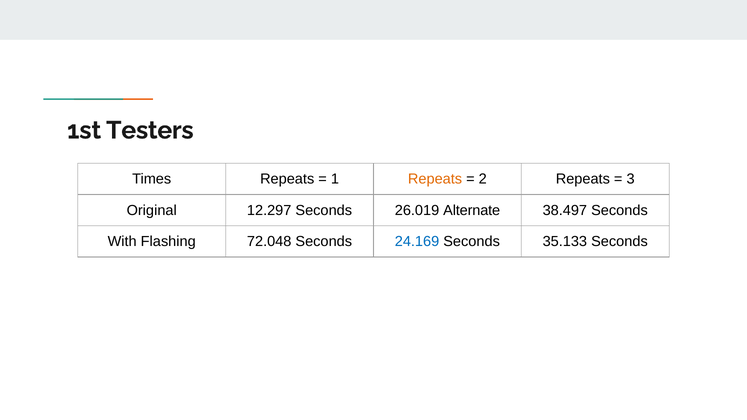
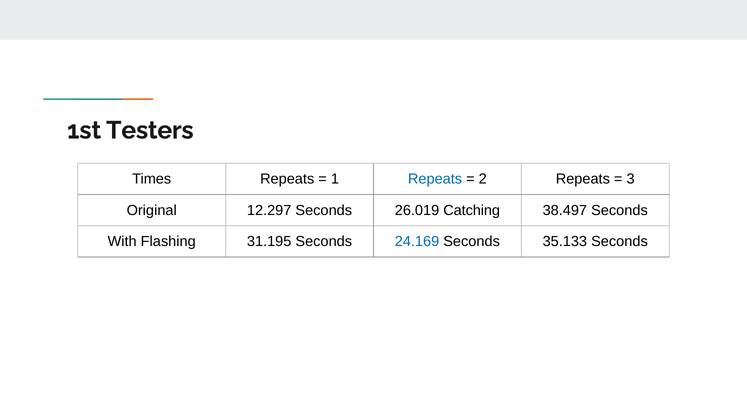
Repeats colour: orange -> blue (435, 179)
Alternate: Alternate -> Catching (472, 210)
72.048: 72.048 -> 31.195 (269, 242)
